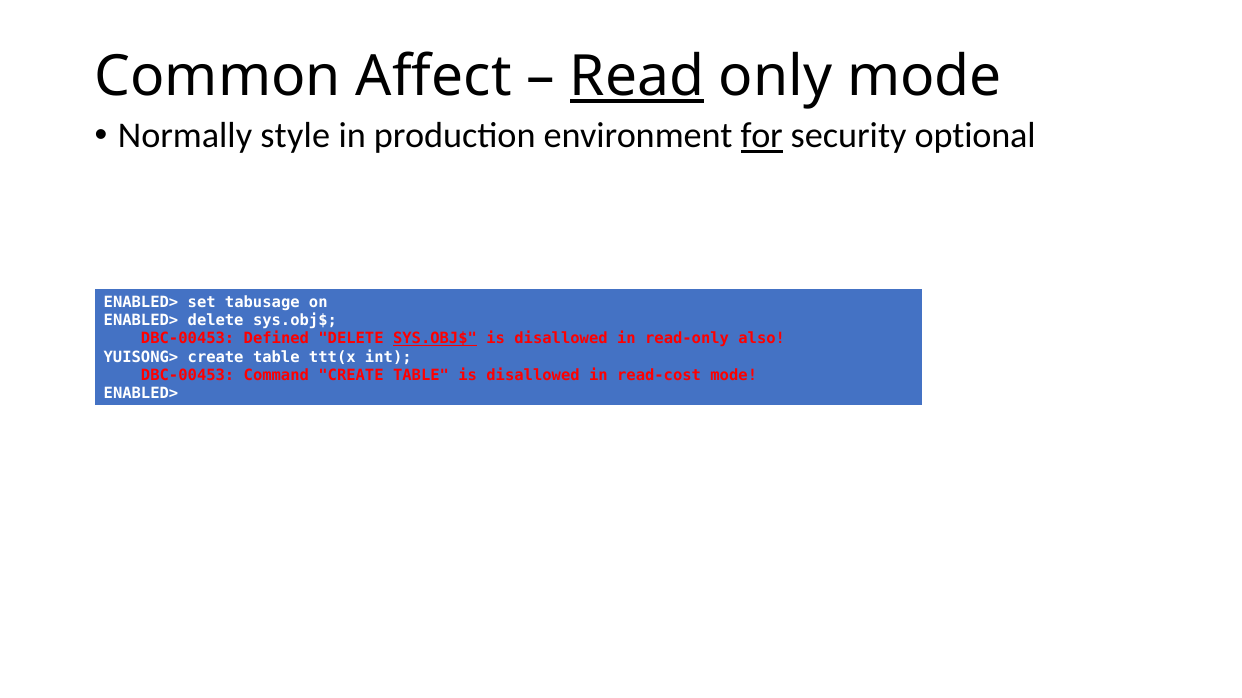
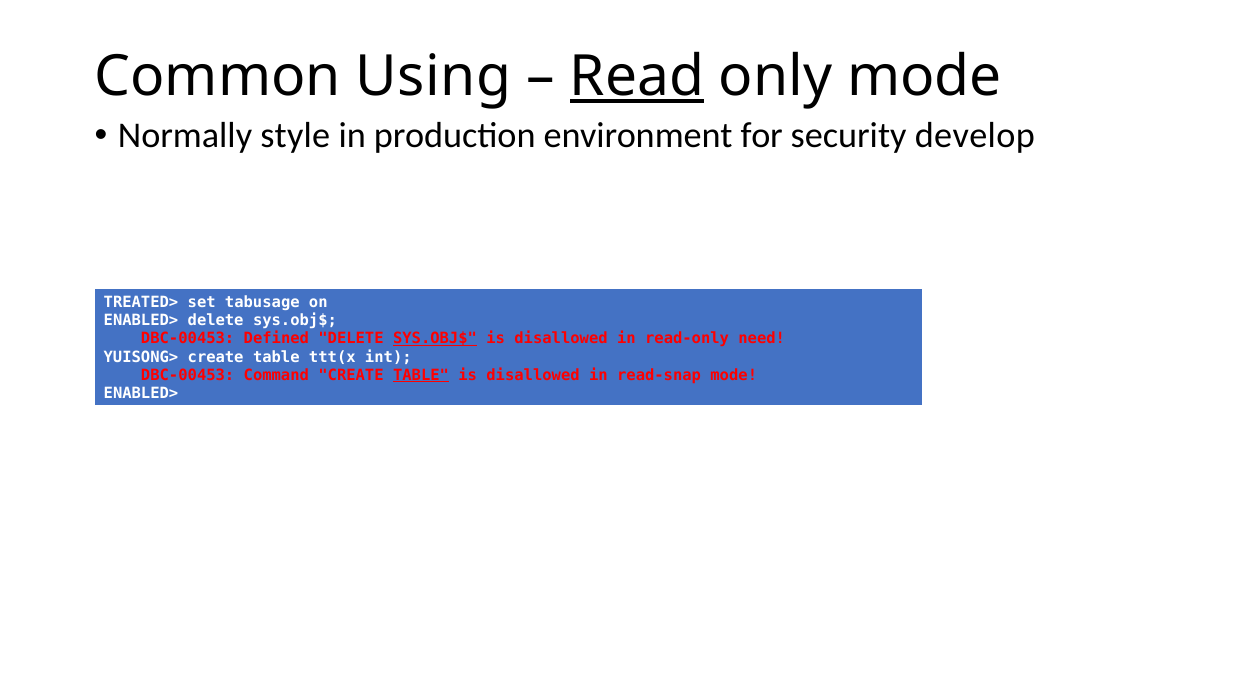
Affect: Affect -> Using (434, 77)
for underline: present -> none (762, 136)
optional: optional -> develop (975, 136)
ENABLED>: ENABLED> -> TREATED> (141, 303)
also: also -> need (762, 339)
TABLE underline: none -> present (421, 376)
read-cost: read-cost -> read-snap (659, 376)
